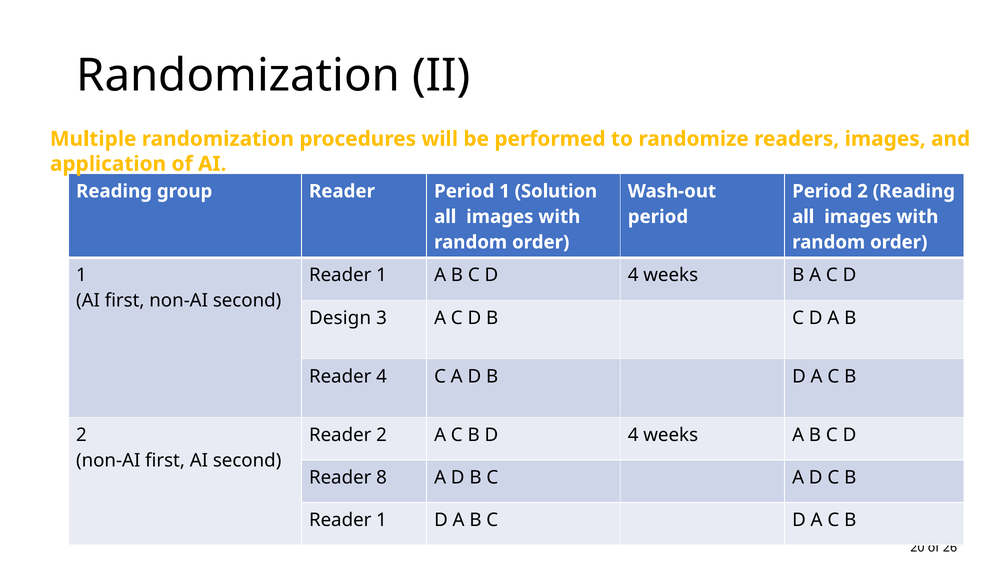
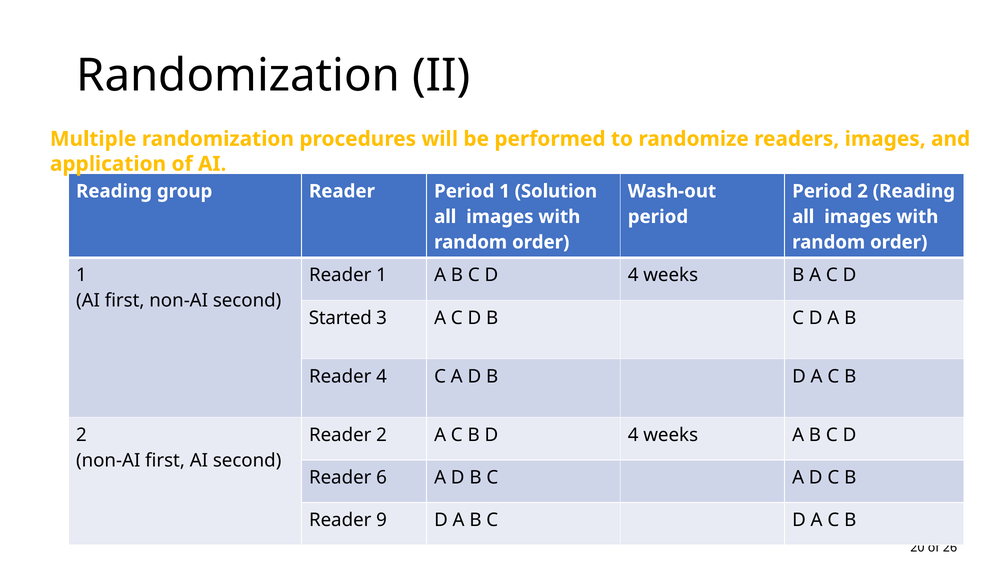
Design: Design -> Started (340, 317)
8: 8 -> 6 (382, 477)
1: 1 -> 9 (382, 519)
